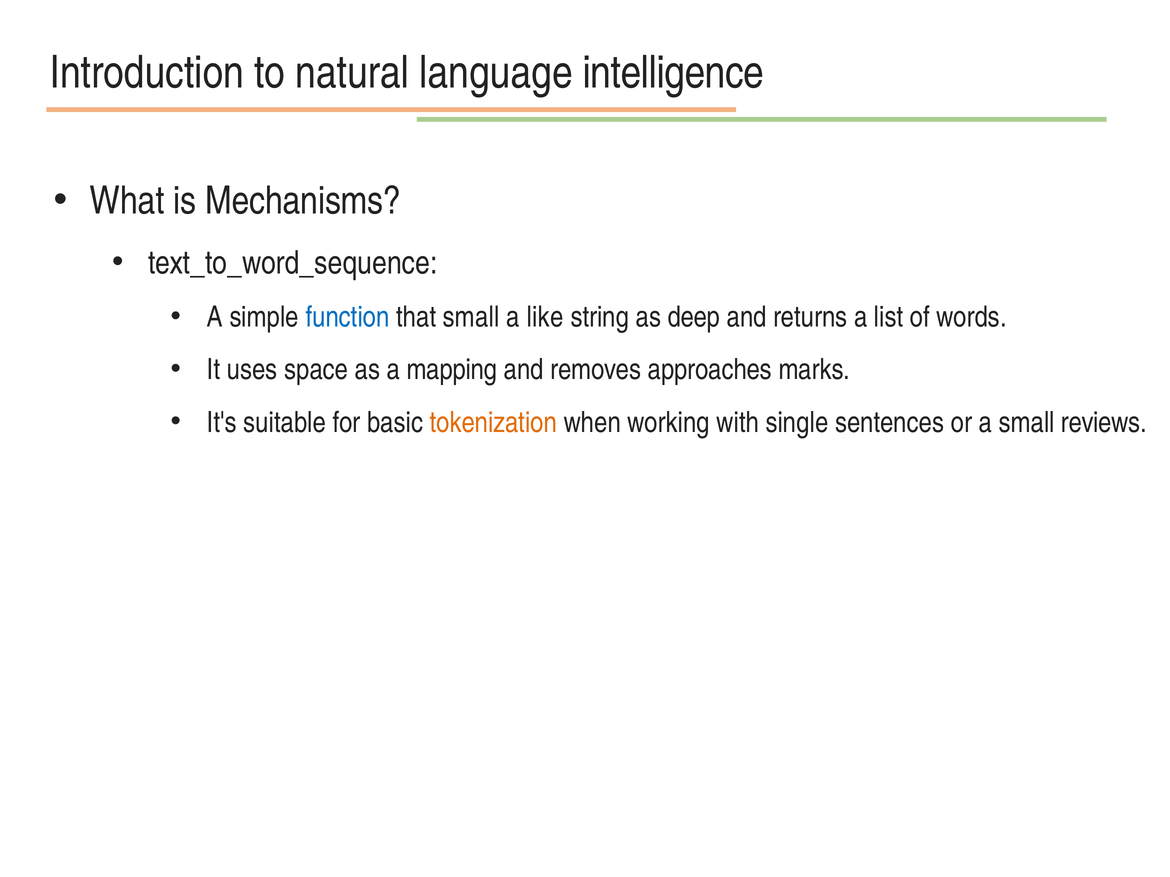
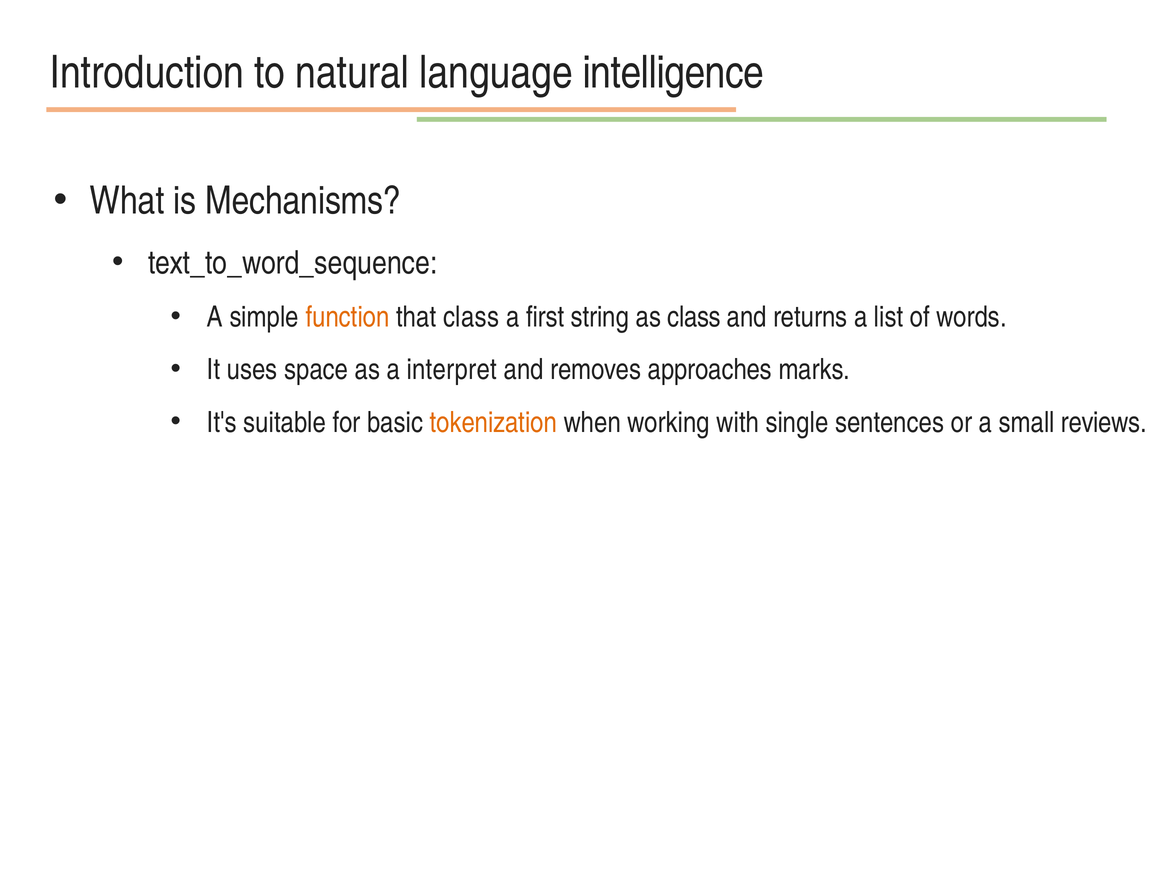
function colour: blue -> orange (348, 317)
that small: small -> class (471, 317)
like: like -> first (545, 317)
as deep: deep -> class (694, 317)
mapping: mapping -> interpret (452, 370)
